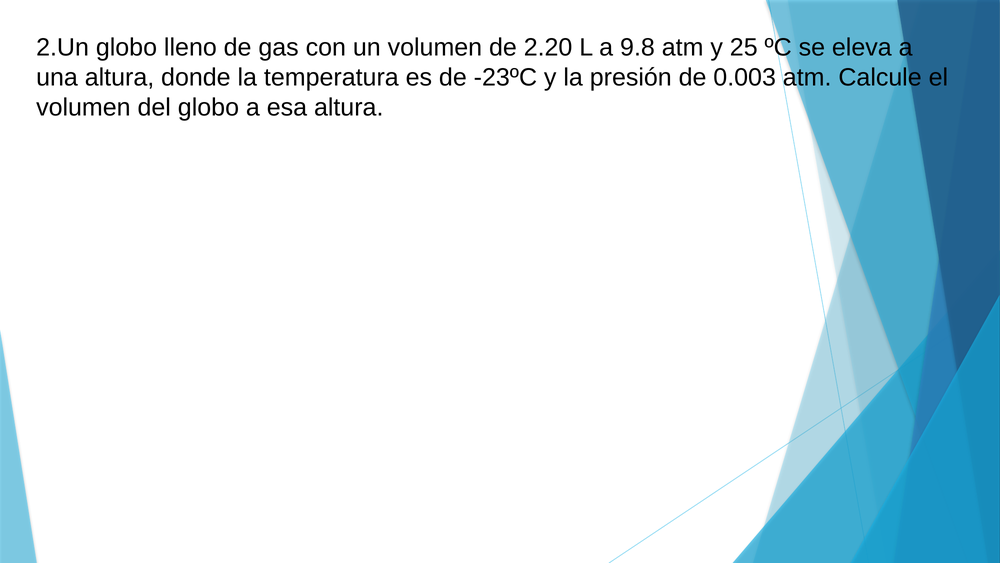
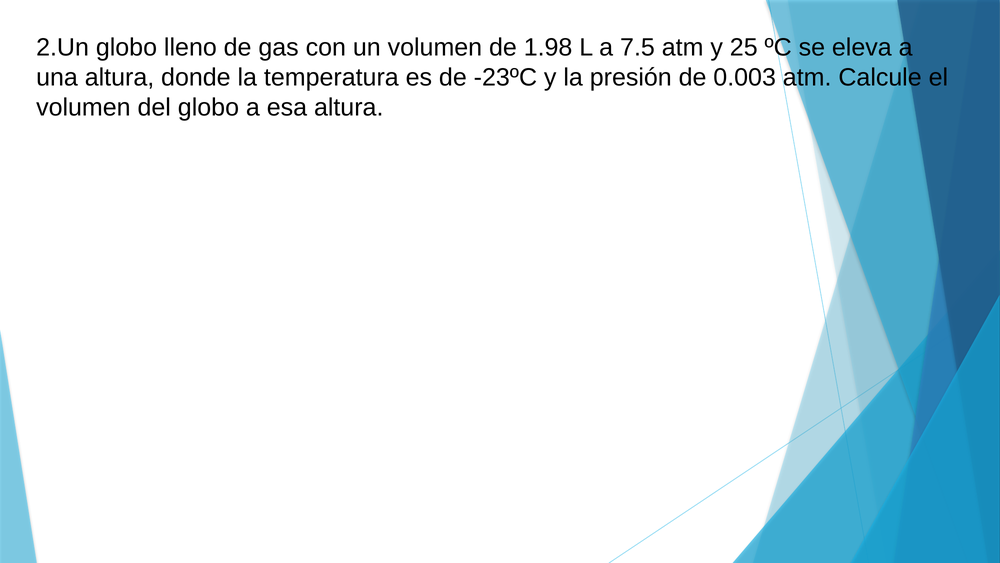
2.20: 2.20 -> 1.98 (548, 47)
9.8: 9.8 -> 7.5 (637, 47)
